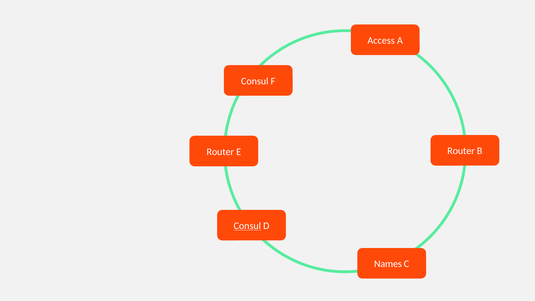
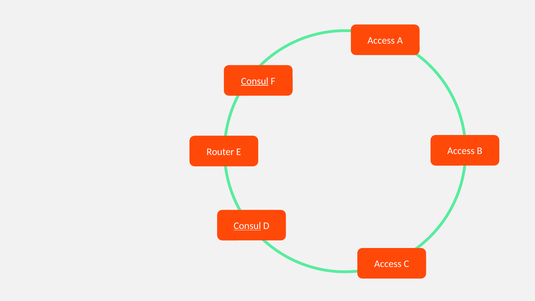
Consul underline: none -> present (255, 81)
Router: Router -> Access (461, 151)
Names: Names -> Access (388, 264)
